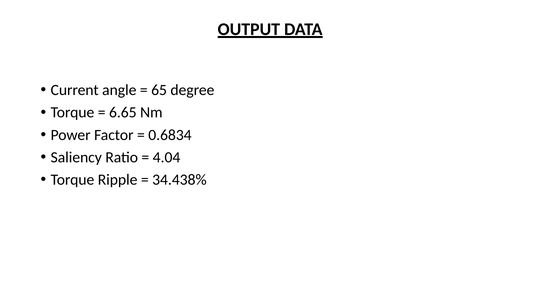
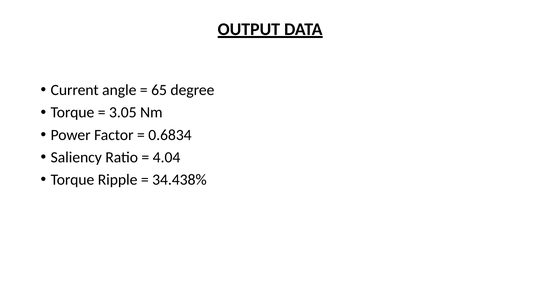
6.65: 6.65 -> 3.05 (123, 113)
